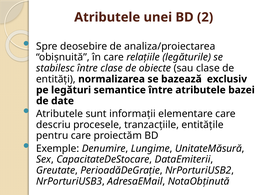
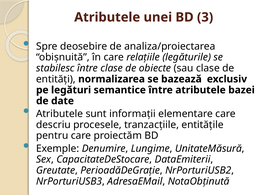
2: 2 -> 3 (205, 17)
